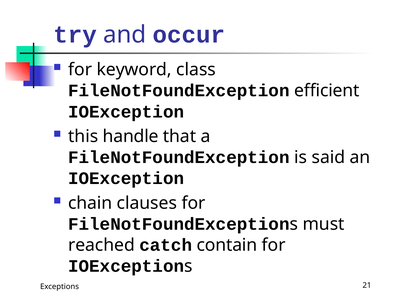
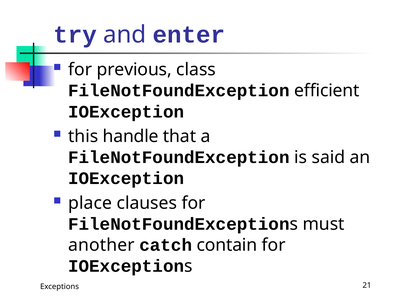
occur: occur -> enter (189, 35)
keyword: keyword -> previous (134, 70)
chain: chain -> place (90, 203)
reached: reached -> another (101, 245)
